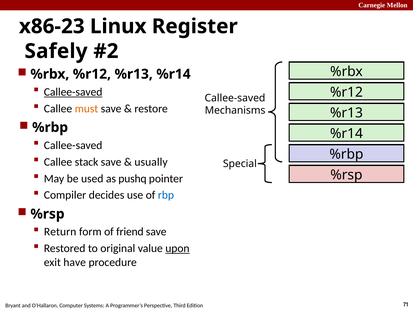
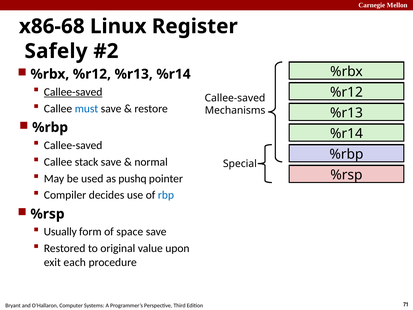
x86-23: x86-23 -> x86-68 (52, 26)
must colour: orange -> blue (86, 109)
usually: usually -> normal (151, 162)
Return: Return -> Usually (60, 232)
friend: friend -> space (130, 232)
upon underline: present -> none (177, 248)
have: have -> each (75, 262)
